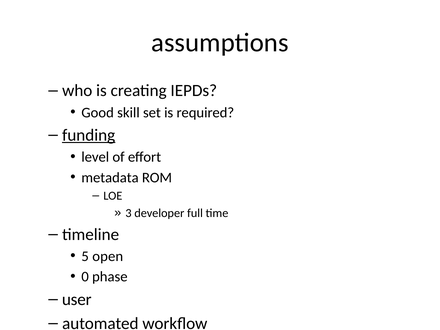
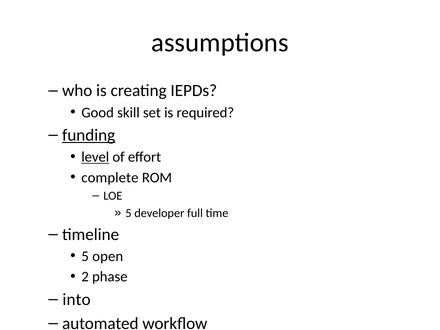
level underline: none -> present (95, 157)
metadata: metadata -> complete (110, 178)
3: 3 -> 5 (128, 213)
0: 0 -> 2 (85, 277)
user: user -> into (77, 299)
